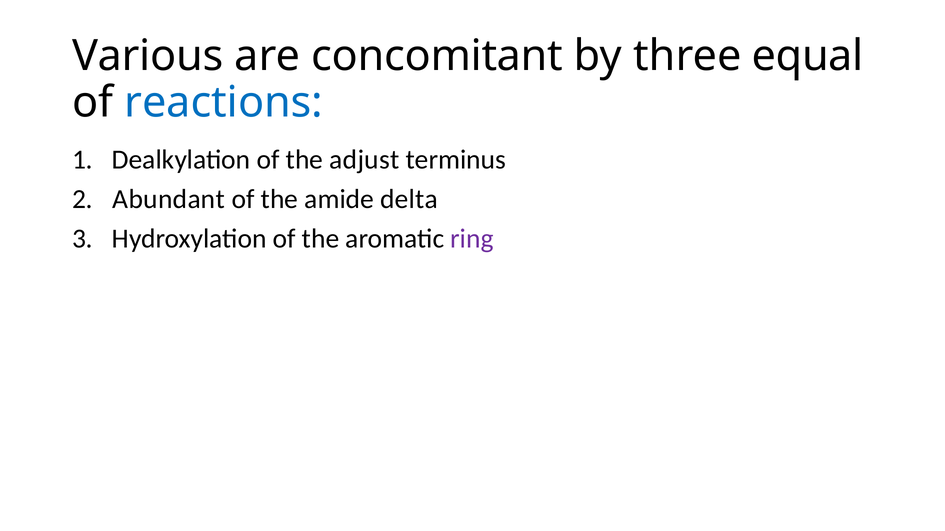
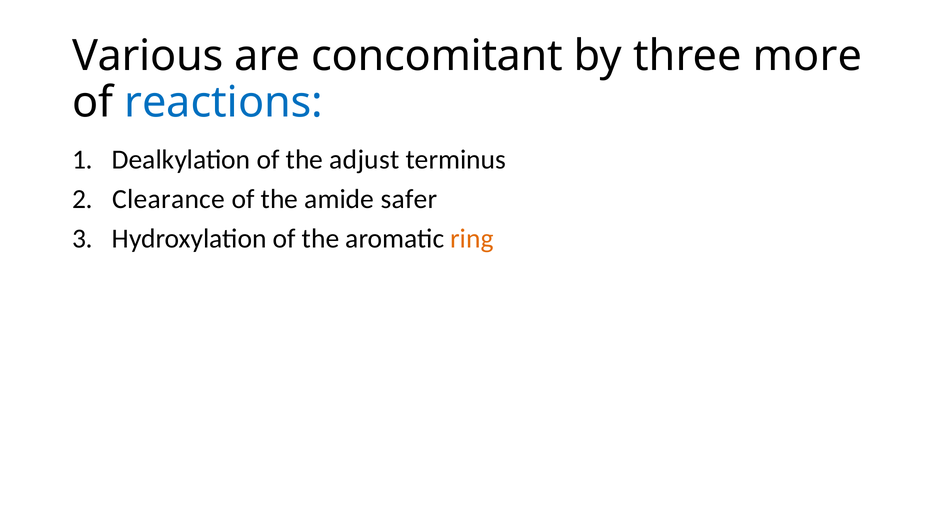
equal: equal -> more (807, 56)
Abundant: Abundant -> Clearance (169, 199)
delta: delta -> safer (409, 199)
ring colour: purple -> orange (472, 239)
